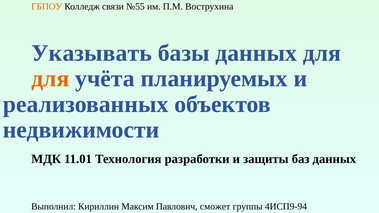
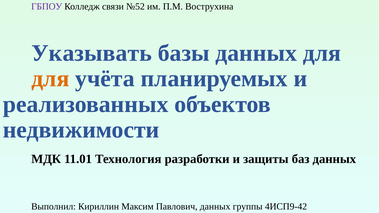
ГБПОУ colour: orange -> purple (47, 6)
№55: №55 -> №52 (135, 6)
Павлович сможет: сможет -> данных (215, 207)
4ИСП9-94: 4ИСП9-94 -> 4ИСП9-42 (286, 207)
